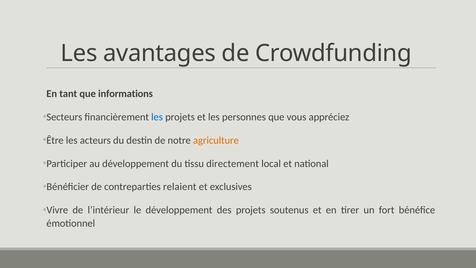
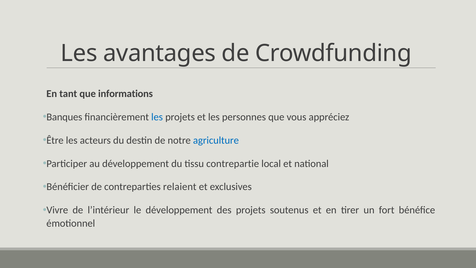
Secteurs: Secteurs -> Banques (64, 117)
agriculture colour: orange -> blue (216, 140)
directement: directement -> contrepartie (233, 163)
